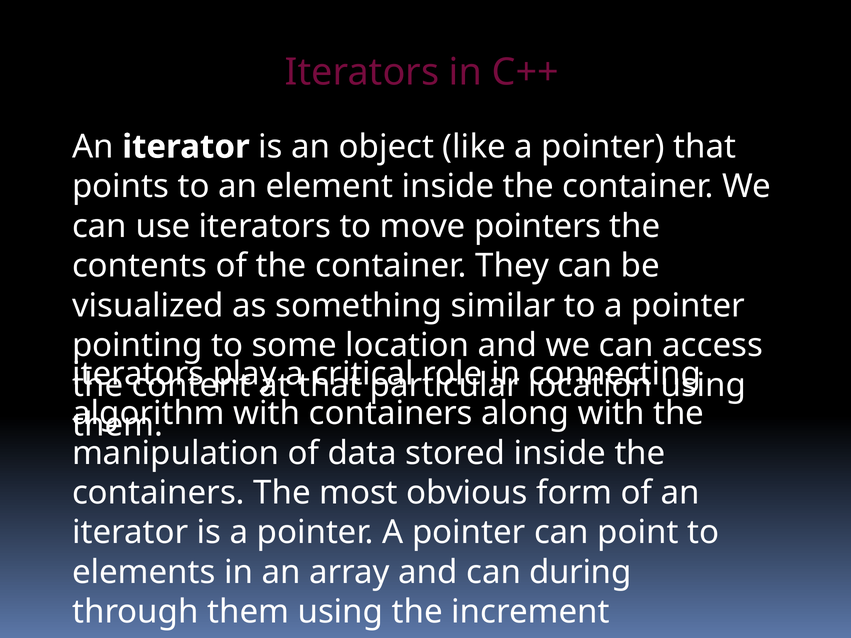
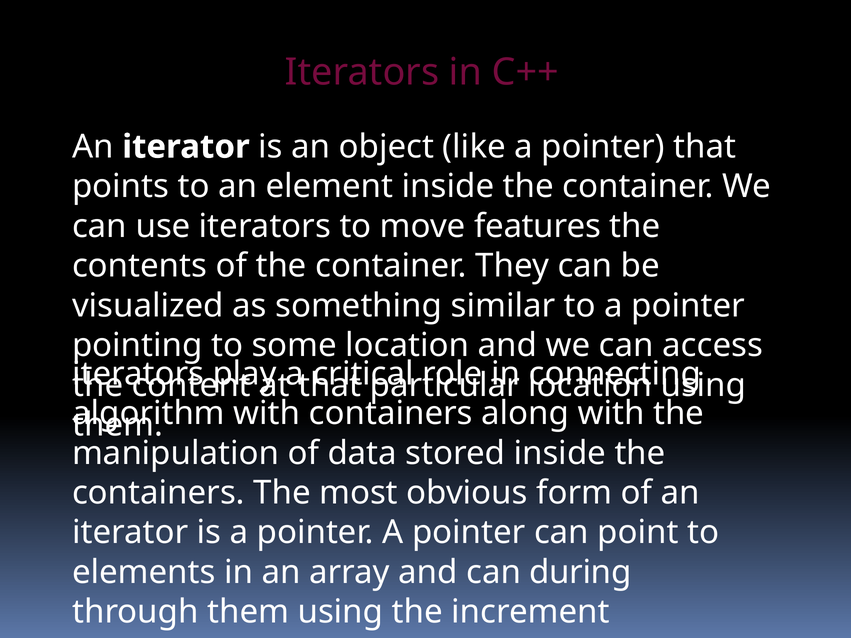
pointers: pointers -> features (538, 226)
